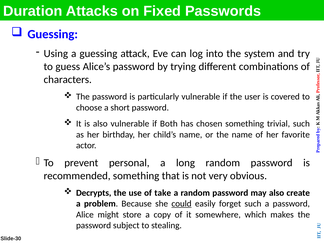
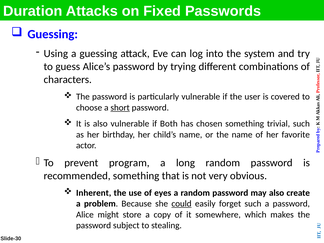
short underline: none -> present (120, 108)
personal: personal -> program (129, 163)
Decrypts: Decrypts -> Inherent (94, 193)
take: take -> eyes (163, 193)
